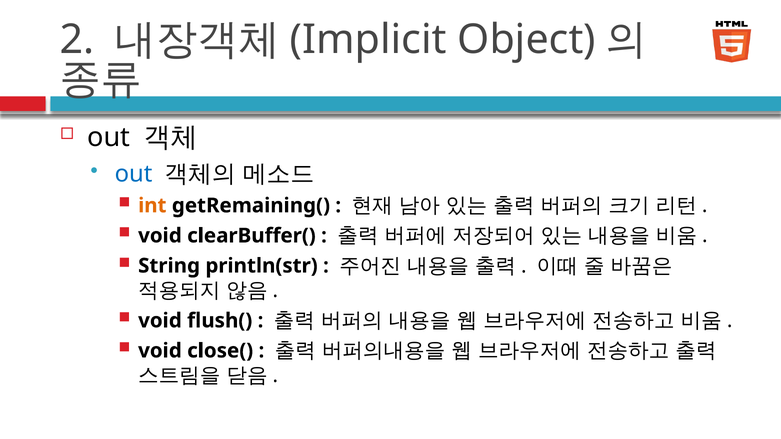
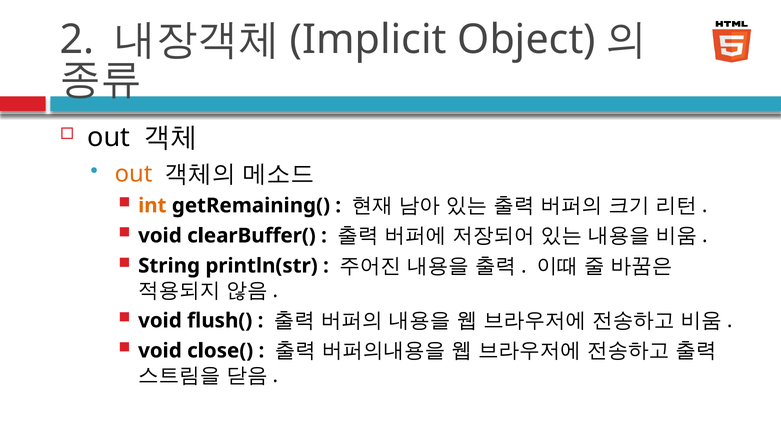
out colour: blue -> orange (134, 174)
